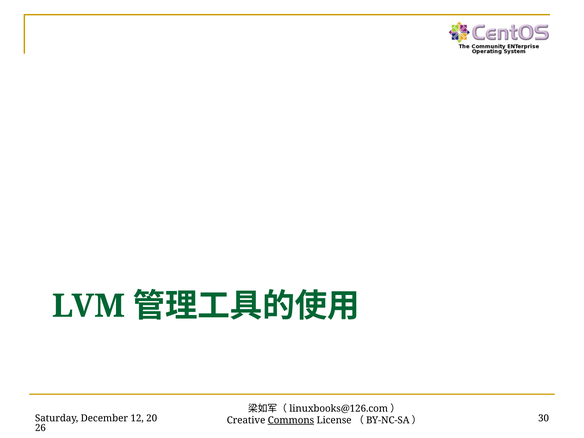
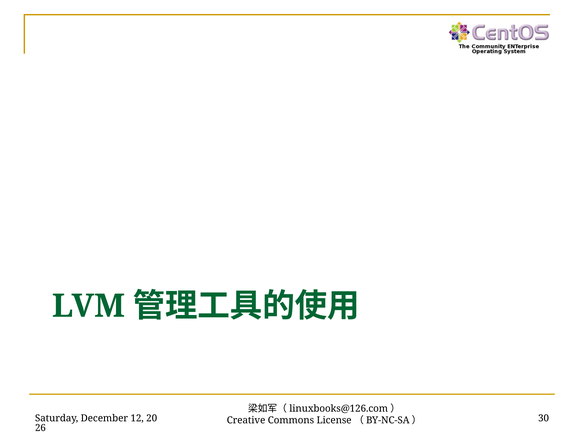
Commons underline: present -> none (291, 420)
